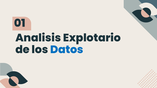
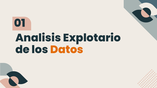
Datos colour: blue -> orange (67, 50)
